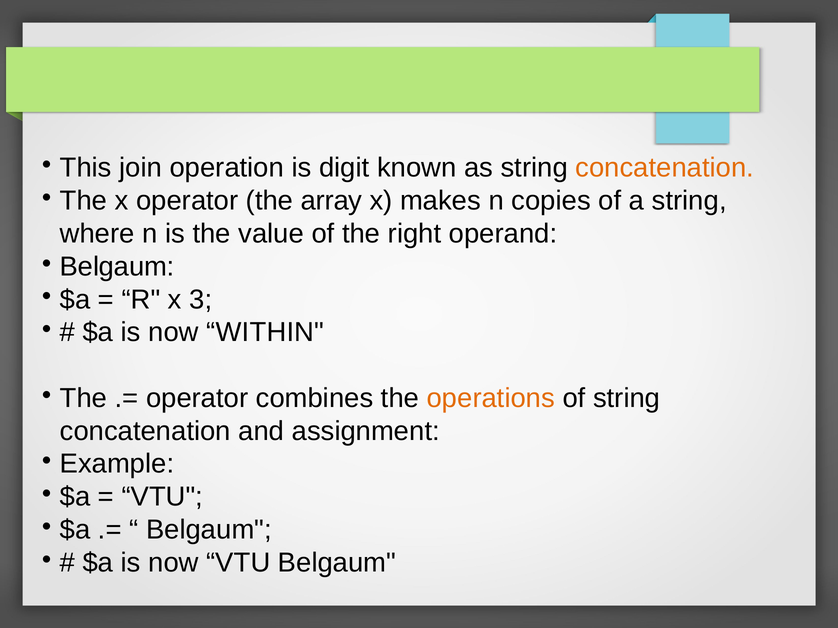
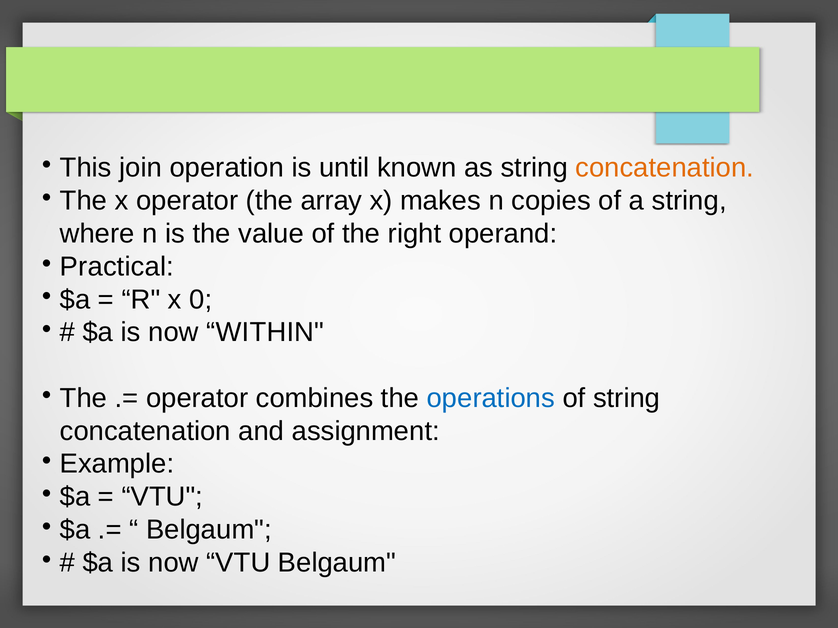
digit: digit -> until (344, 168)
Belgaum: Belgaum -> Practical (117, 267)
3: 3 -> 0 (201, 300)
operations colour: orange -> blue (491, 398)
